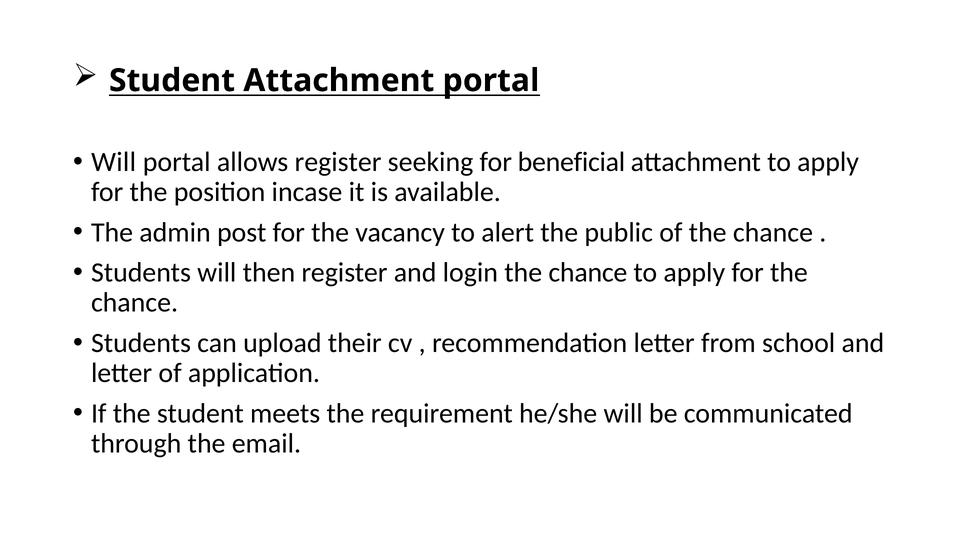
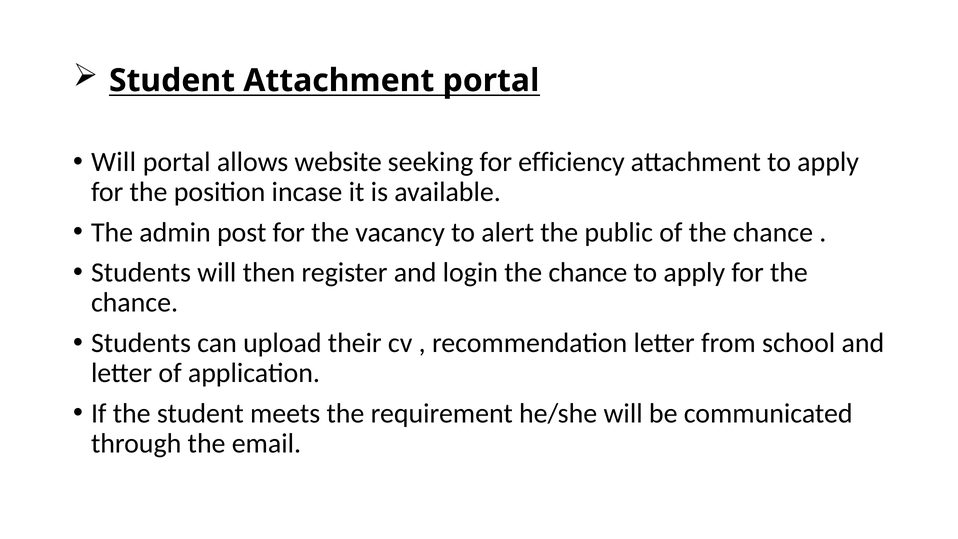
allows register: register -> website (338, 162)
beneficial: beneficial -> efficiency (571, 162)
